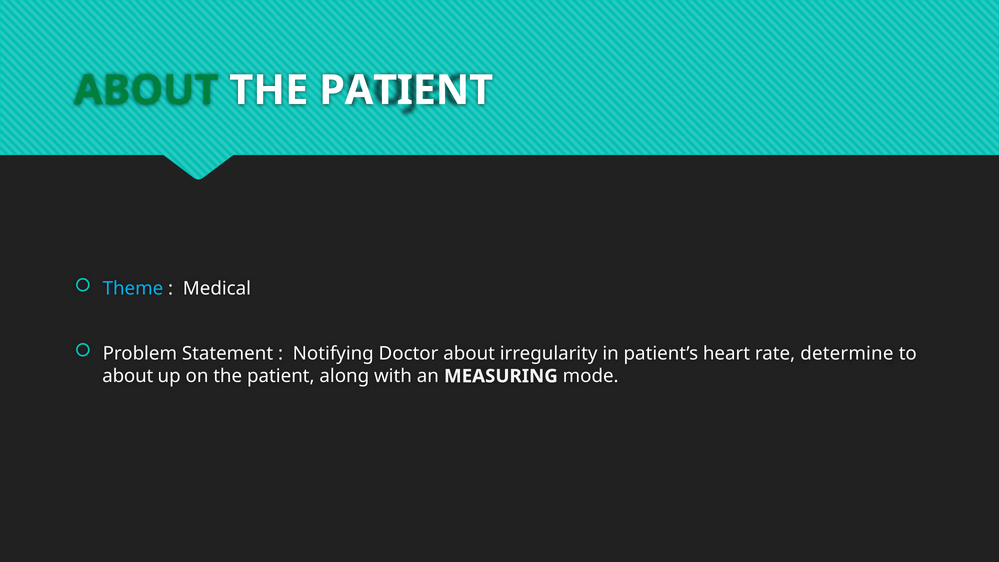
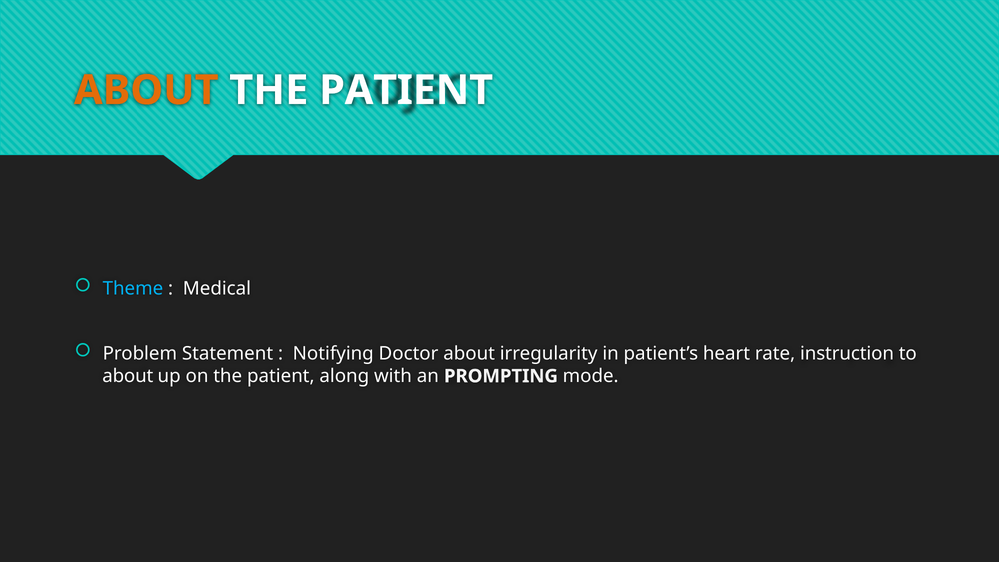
ABOUT colour: green -> orange (146, 90)
determine: determine -> instruction (847, 354)
MEASURING: MEASURING -> PROMPTING (501, 376)
